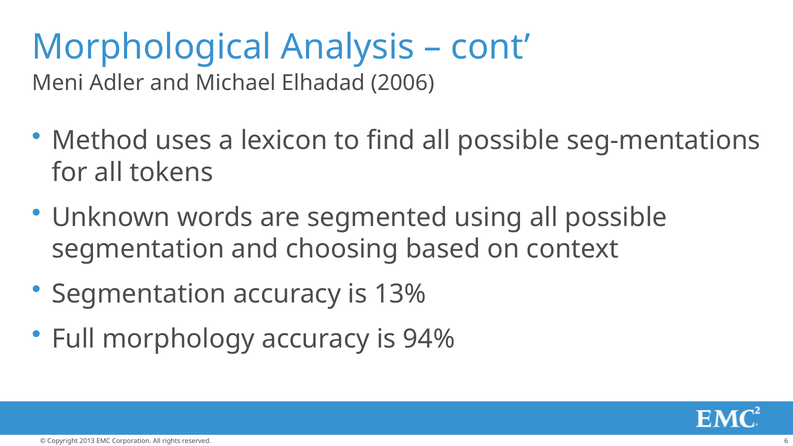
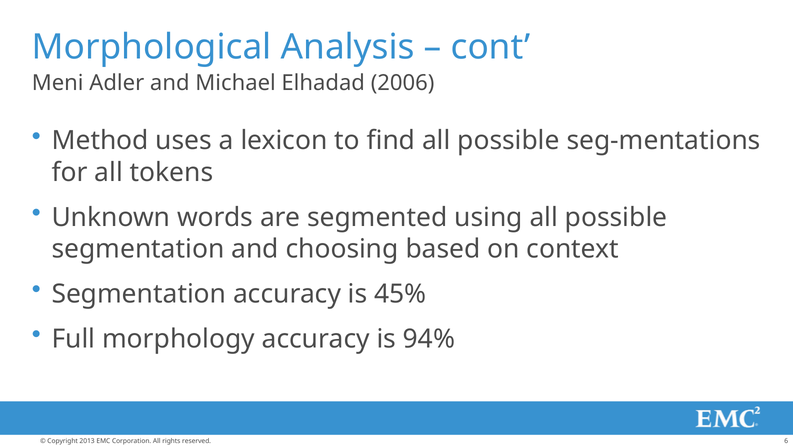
13%: 13% -> 45% (400, 294)
